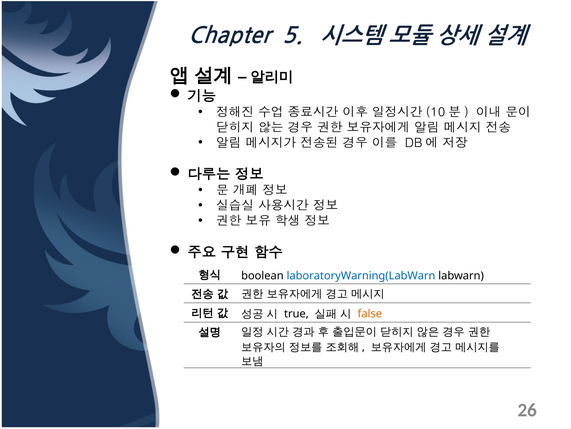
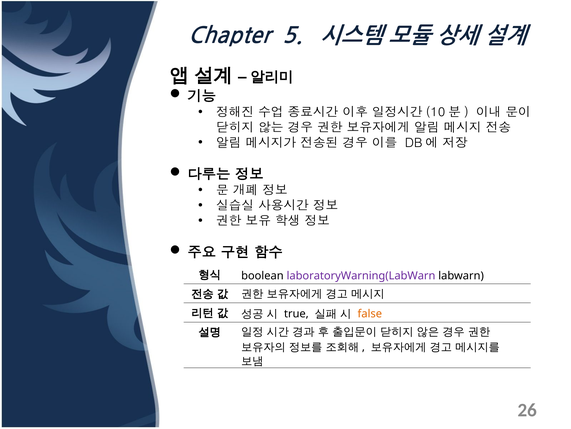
laboratoryWarning(LabWarn colour: blue -> purple (361, 275)
